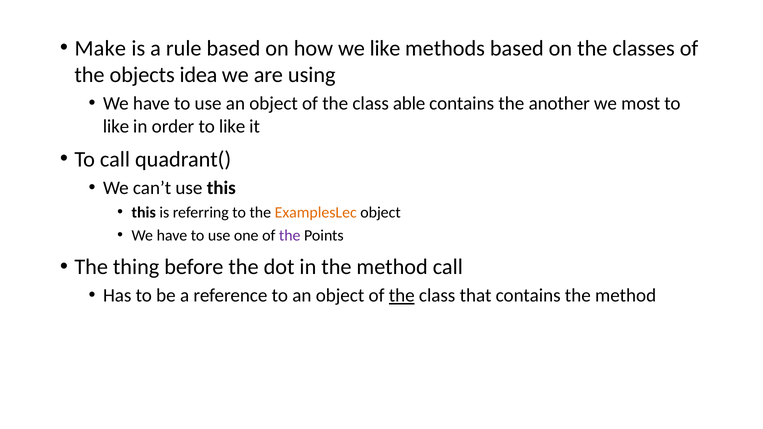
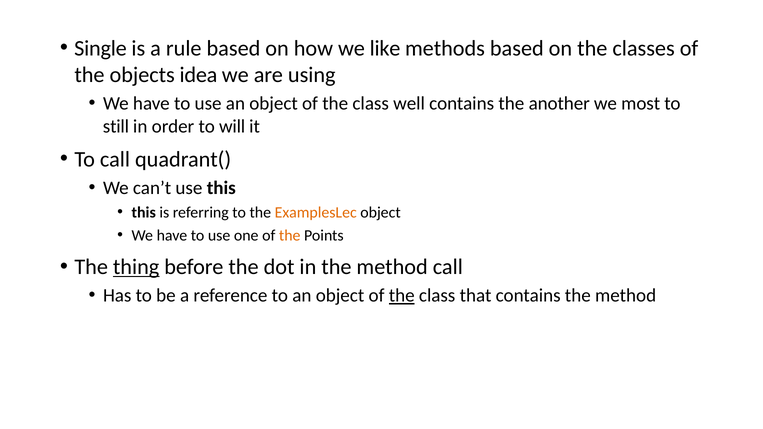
Make: Make -> Single (100, 48)
able: able -> well (409, 104)
like: like -> still (116, 127)
order to like: like -> will (232, 127)
the colour: purple -> orange (290, 236)
thing underline: none -> present (136, 267)
